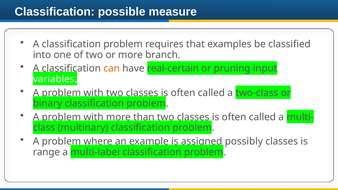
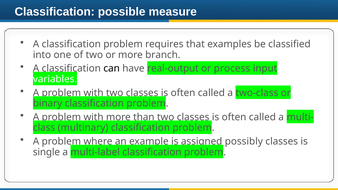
can colour: orange -> black (112, 69)
real-certain: real-certain -> real-output (173, 69)
pruning: pruning -> process (232, 69)
range: range -> single (46, 152)
